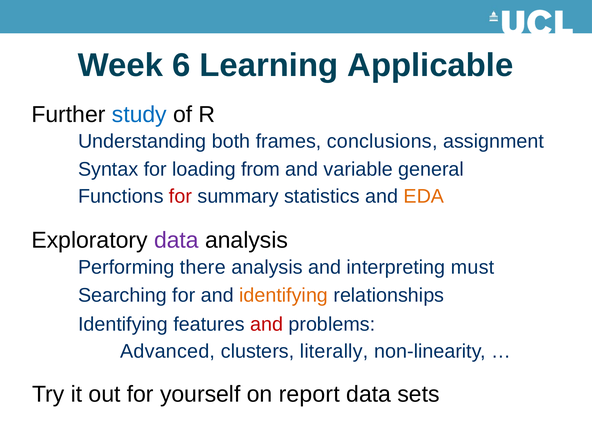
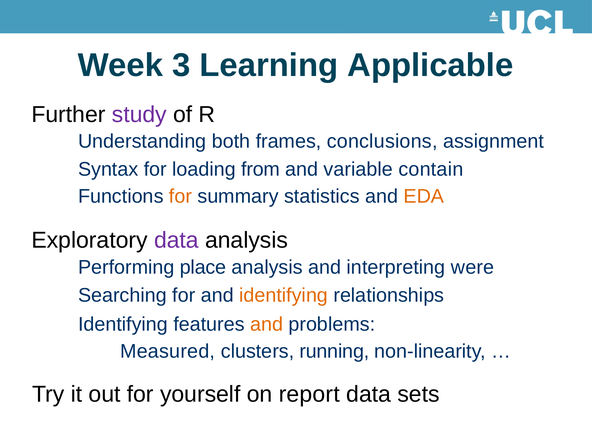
6: 6 -> 3 (181, 65)
study colour: blue -> purple (139, 114)
general: general -> contain (431, 169)
for colour: red -> orange (180, 196)
there: there -> place (203, 267)
must: must -> were (473, 267)
and colour: red -> orange (267, 324)
Advanced: Advanced -> Measured (168, 351)
literally: literally -> running (334, 351)
